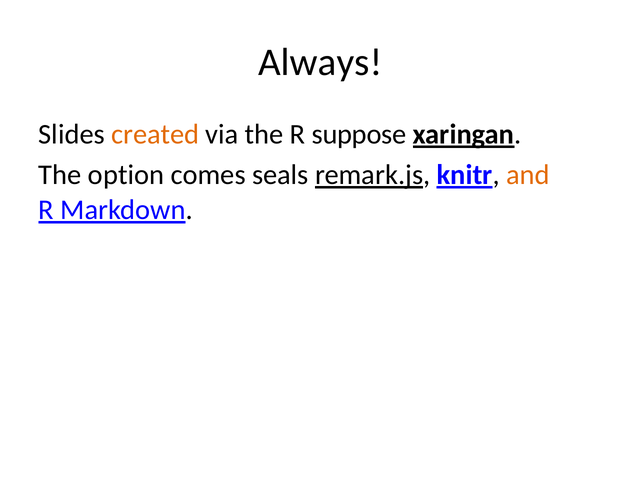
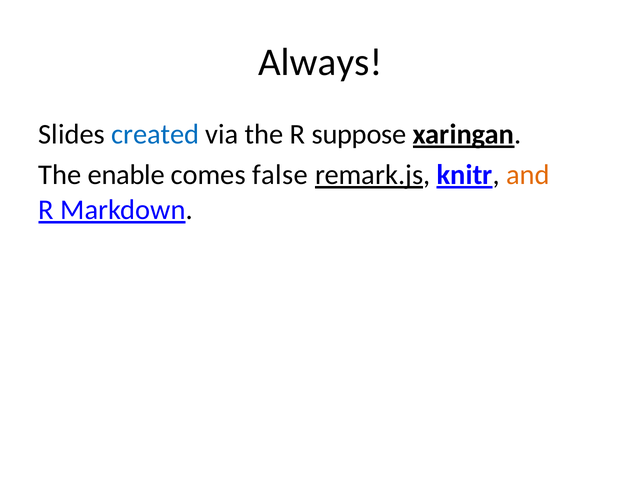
created colour: orange -> blue (155, 134)
option: option -> enable (126, 175)
seals: seals -> false (280, 175)
